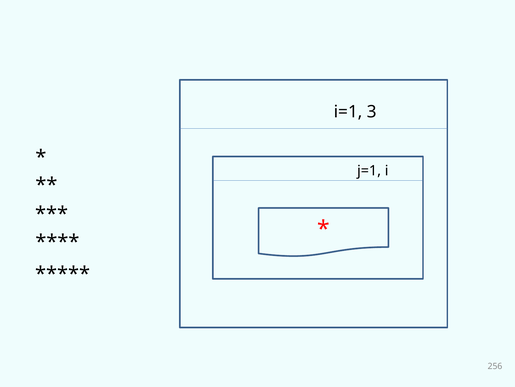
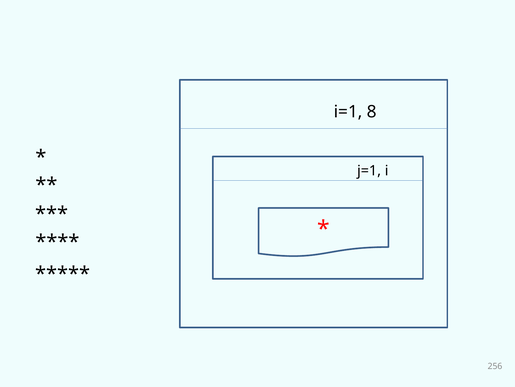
3: 3 -> 8 (372, 112)
